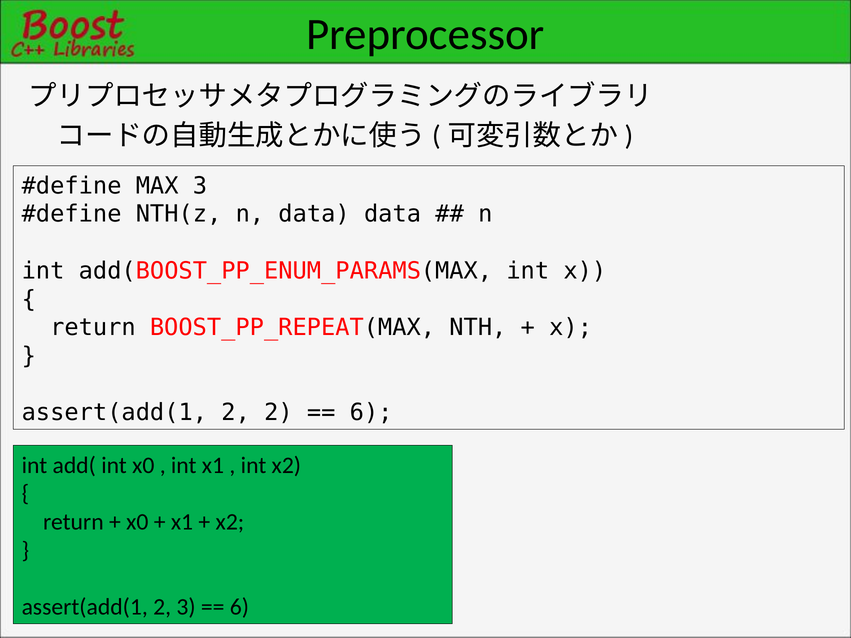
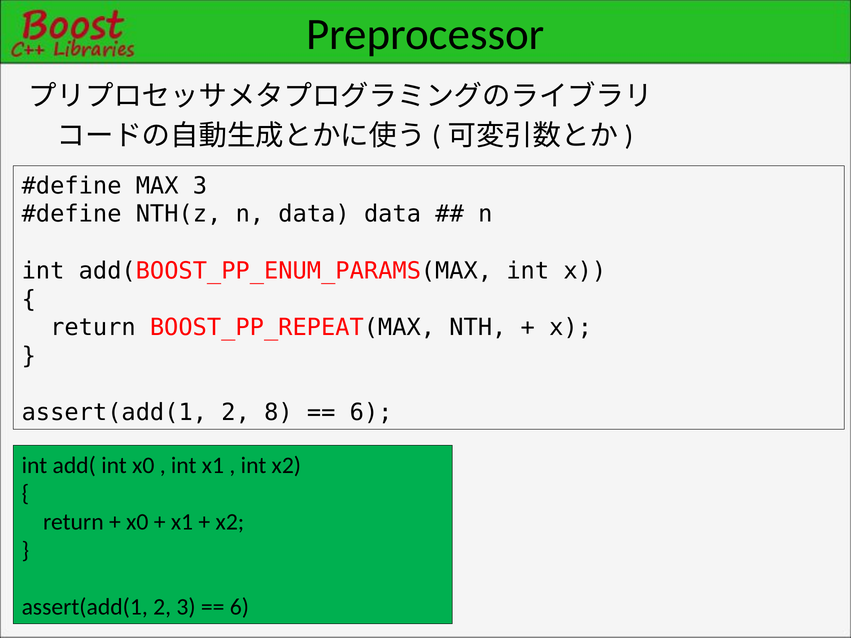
2 2: 2 -> 8 (278, 413)
